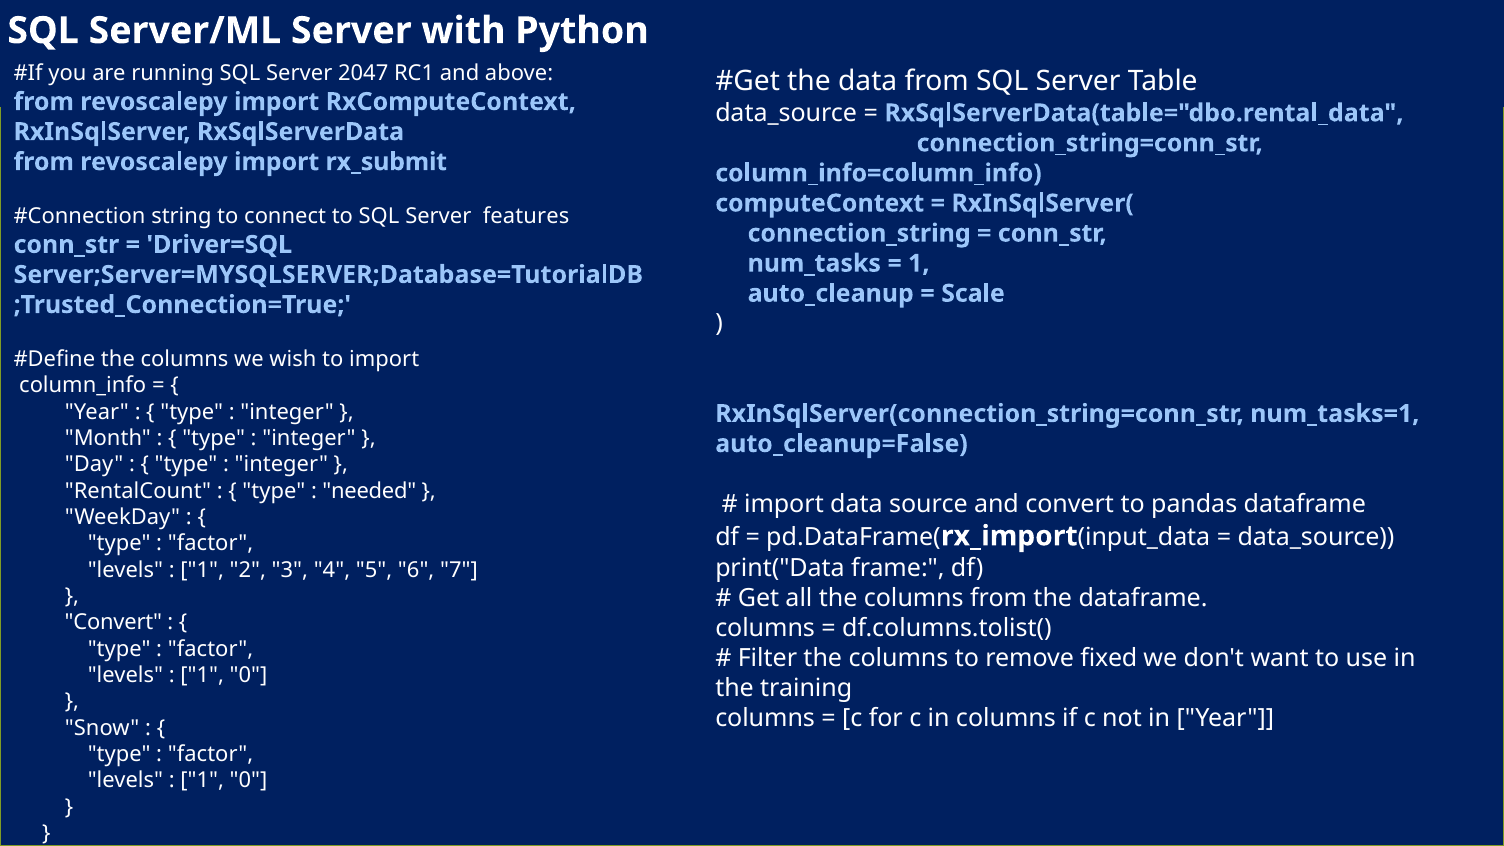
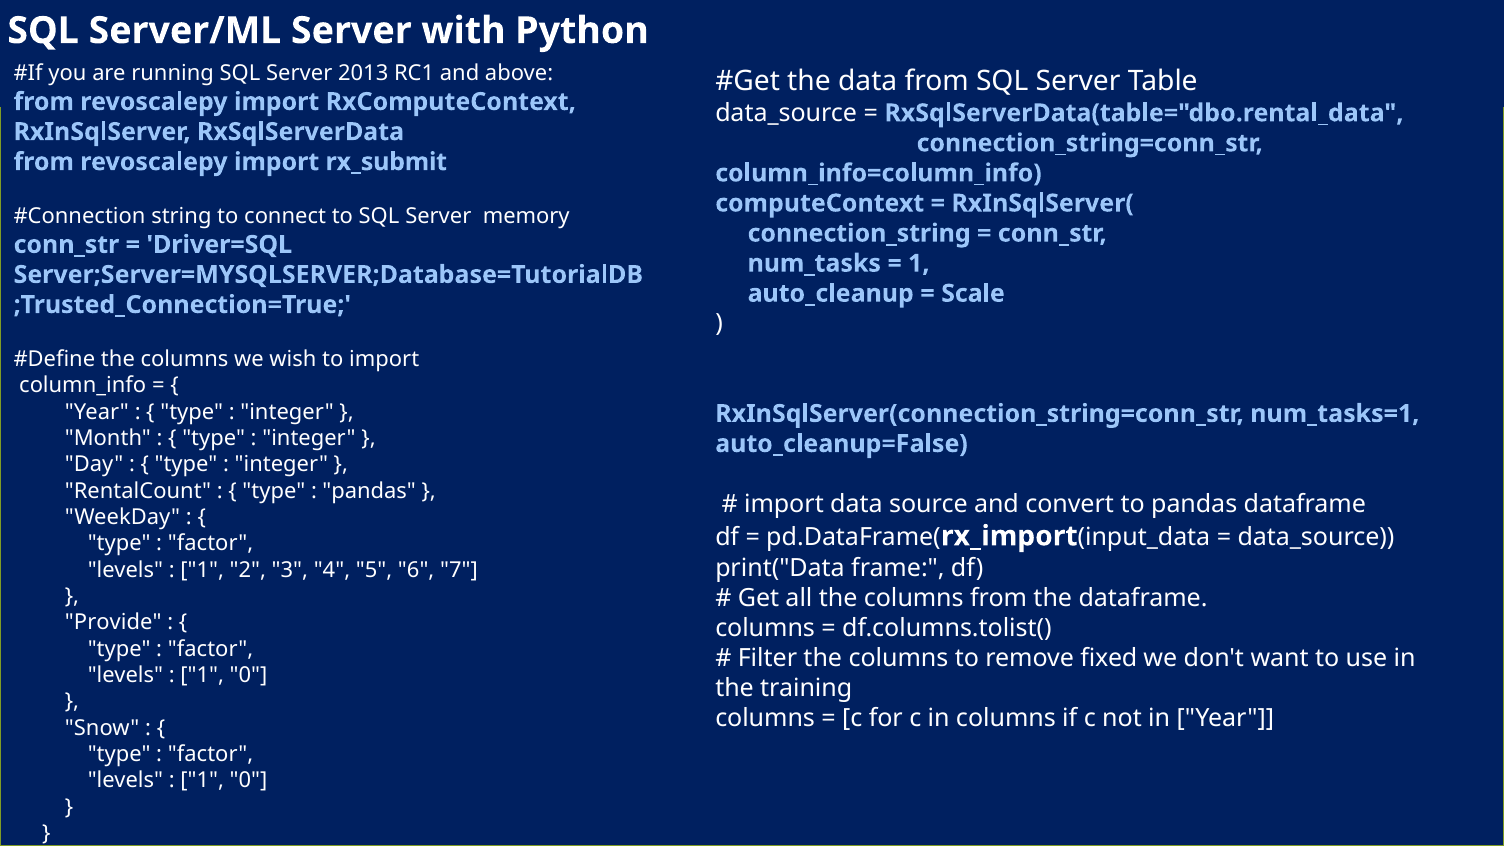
2047: 2047 -> 2013 (363, 73)
features: features -> memory (526, 216)
needed: needed -> pandas (369, 491)
Convert: Convert -> Provide (113, 622)
